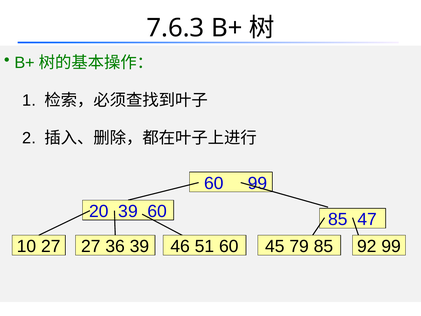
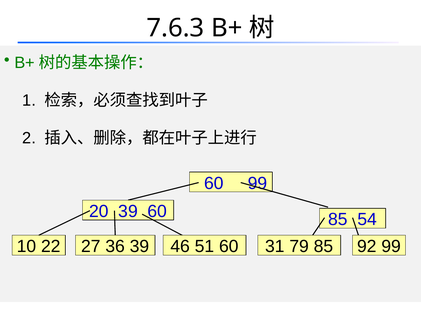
47: 47 -> 54 (367, 219)
10 27: 27 -> 22 (51, 246)
45: 45 -> 31 (275, 246)
